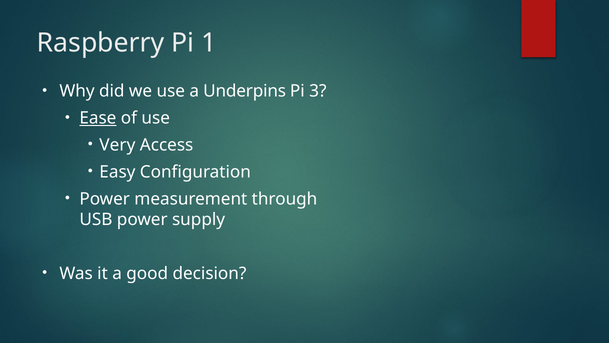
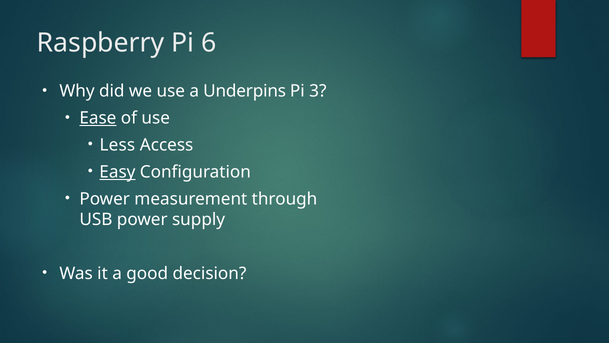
1: 1 -> 6 (209, 43)
Very: Very -> Less (117, 145)
Easy underline: none -> present (117, 172)
